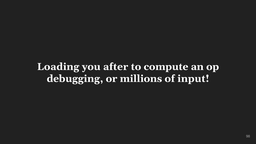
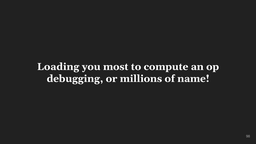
after: after -> most (116, 67)
input: input -> name (193, 79)
